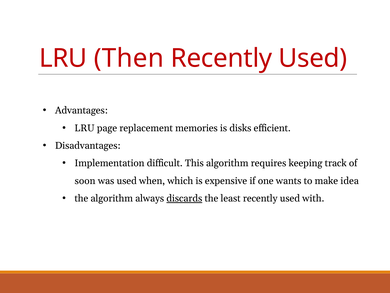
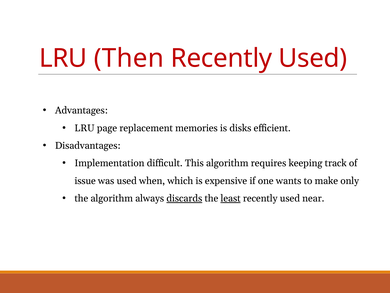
soon: soon -> issue (85, 181)
idea: idea -> only (350, 181)
least underline: none -> present (231, 198)
with: with -> near (313, 198)
